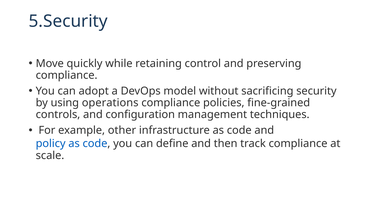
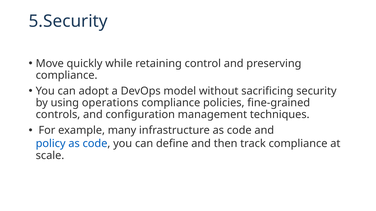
other: other -> many (122, 131)
